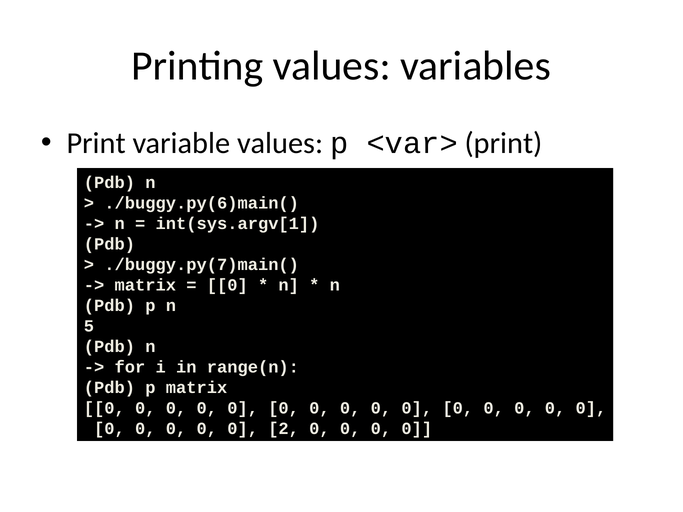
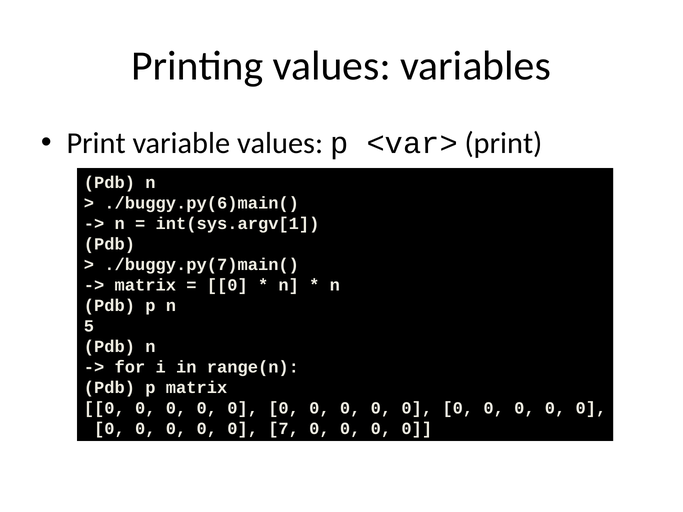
2: 2 -> 7 (284, 429)
